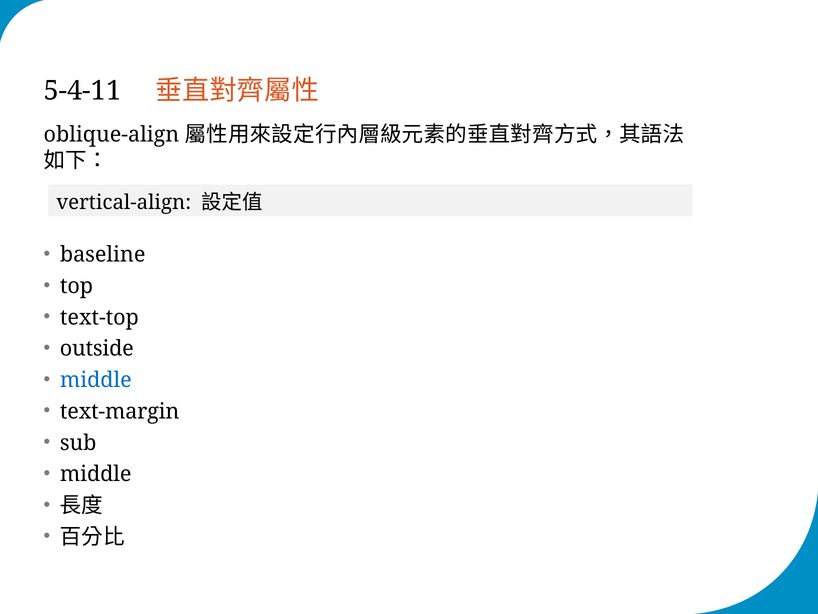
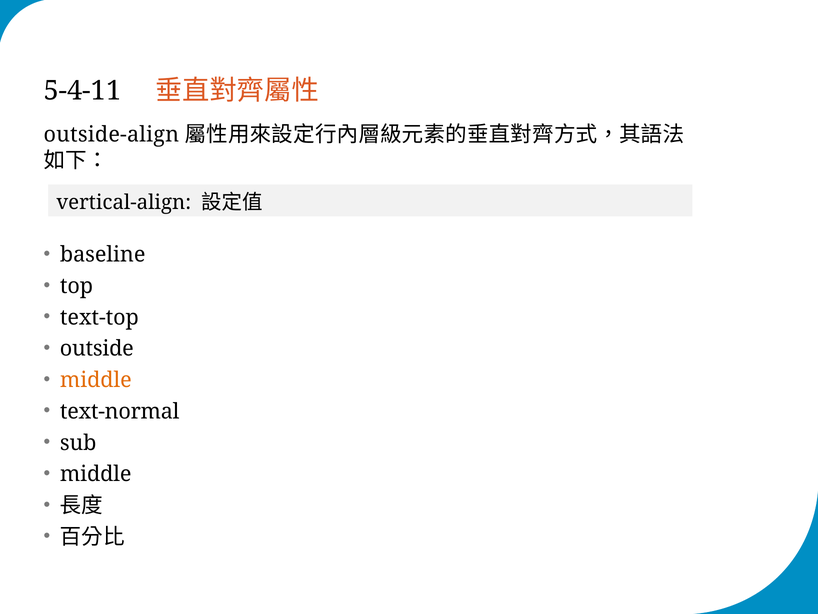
oblique-align: oblique-align -> outside-align (111, 135)
middle colour: blue -> orange (96, 380)
text-margin: text-margin -> text-normal (120, 411)
